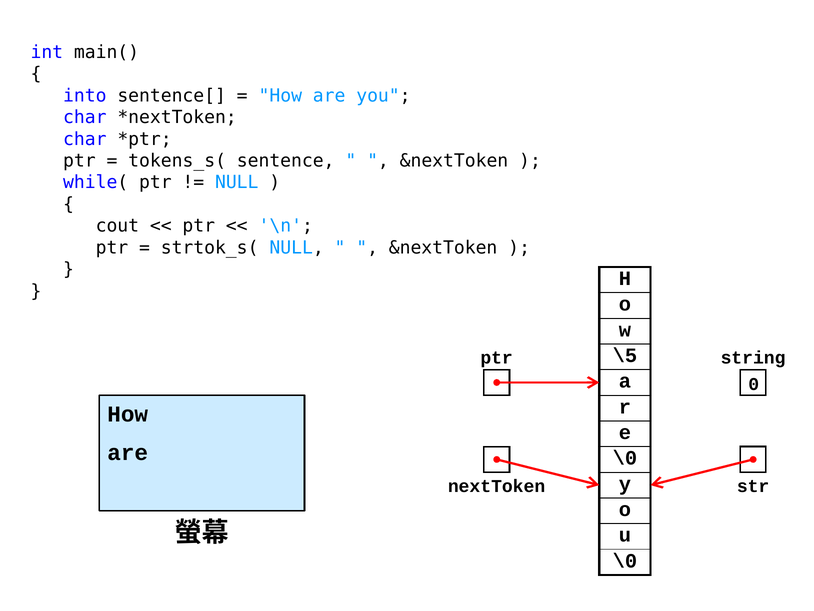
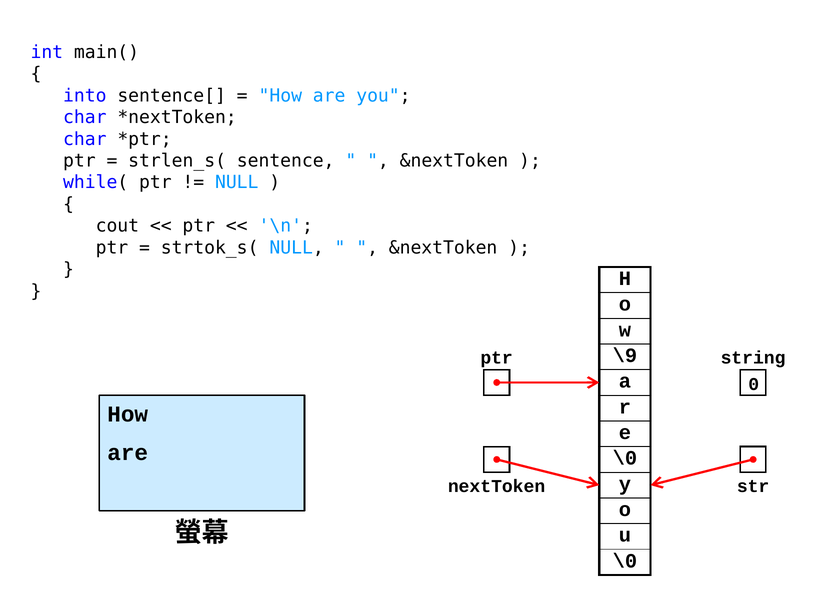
tokens_s(: tokens_s( -> strlen_s( (177, 161)
\5: \5 -> \9 (625, 355)
